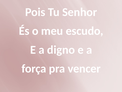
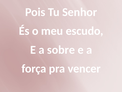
digno: digno -> sobre (61, 49)
